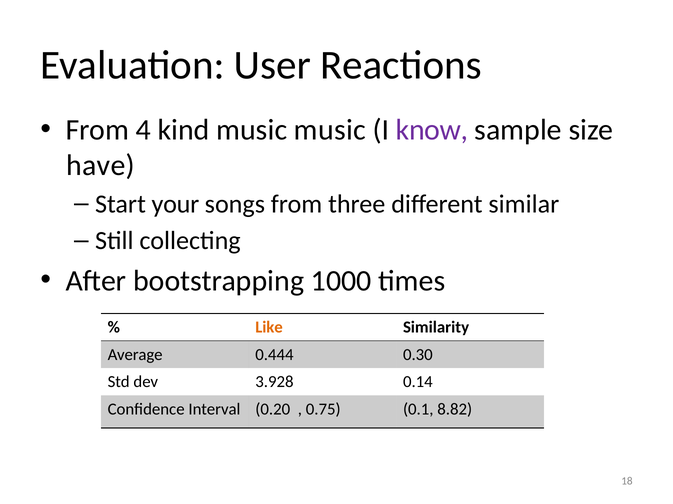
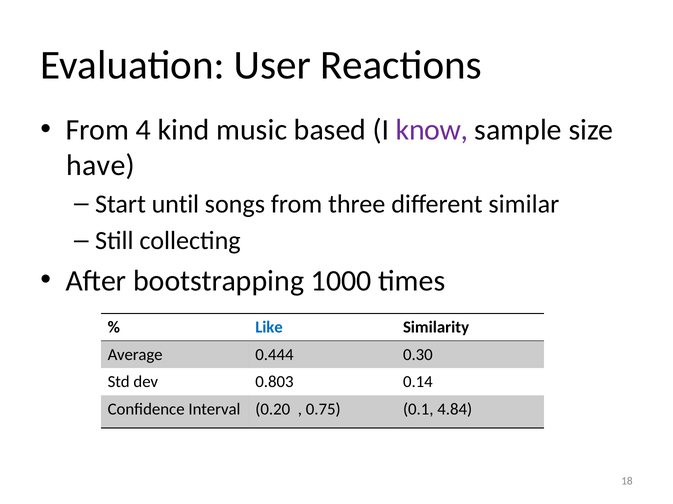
music music: music -> based (330, 130)
your: your -> until (175, 205)
Like colour: orange -> blue (269, 328)
3.928: 3.928 -> 0.803 (274, 382)
8.82: 8.82 -> 4.84 (455, 410)
